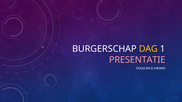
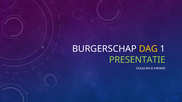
PRESENTATIE colour: pink -> light green (137, 60)
